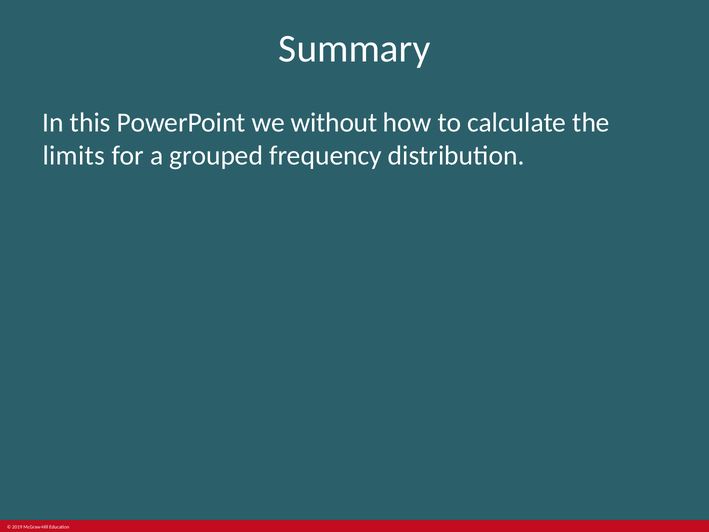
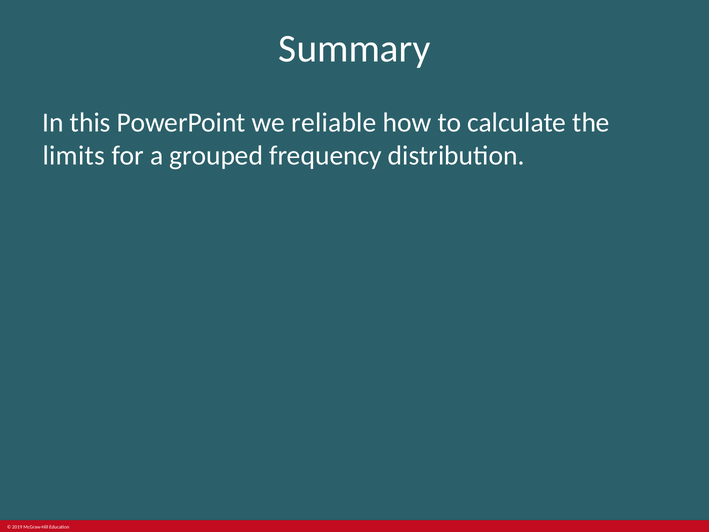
without: without -> reliable (334, 122)
